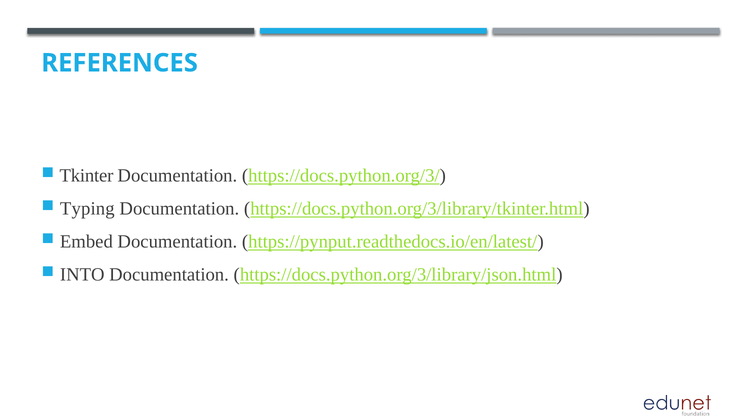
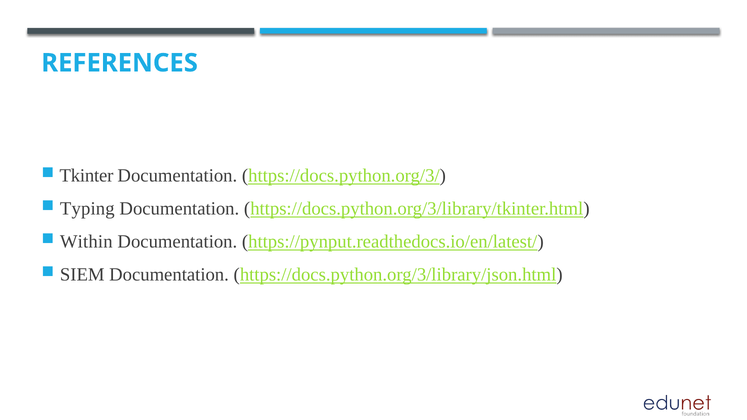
Embed: Embed -> Within (86, 242)
INTO: INTO -> SIEM (82, 275)
